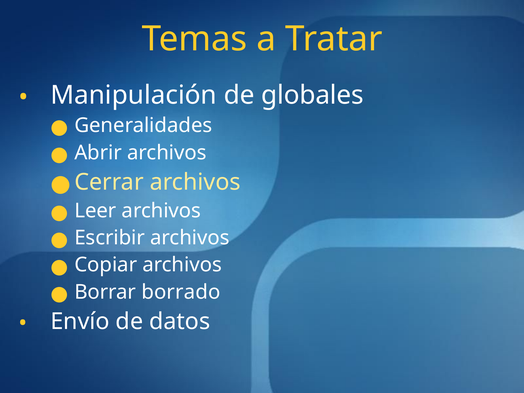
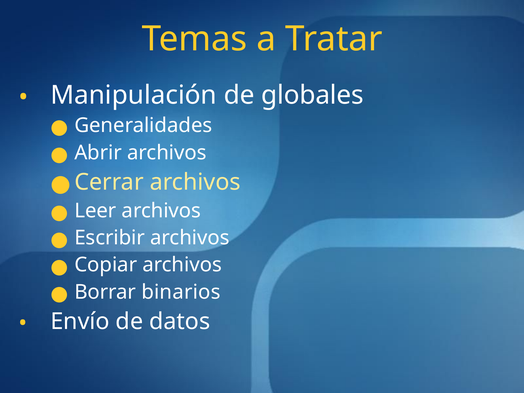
borrado: borrado -> binarios (181, 292)
